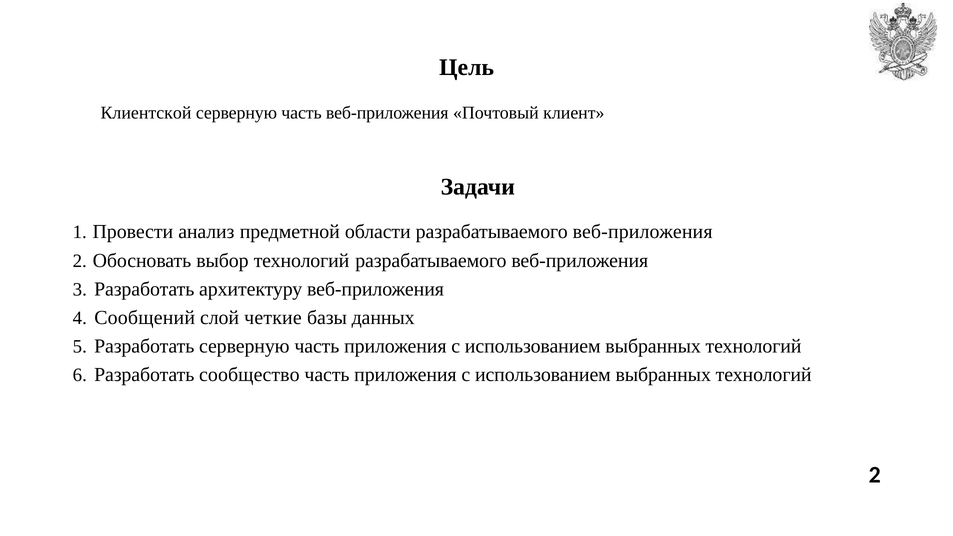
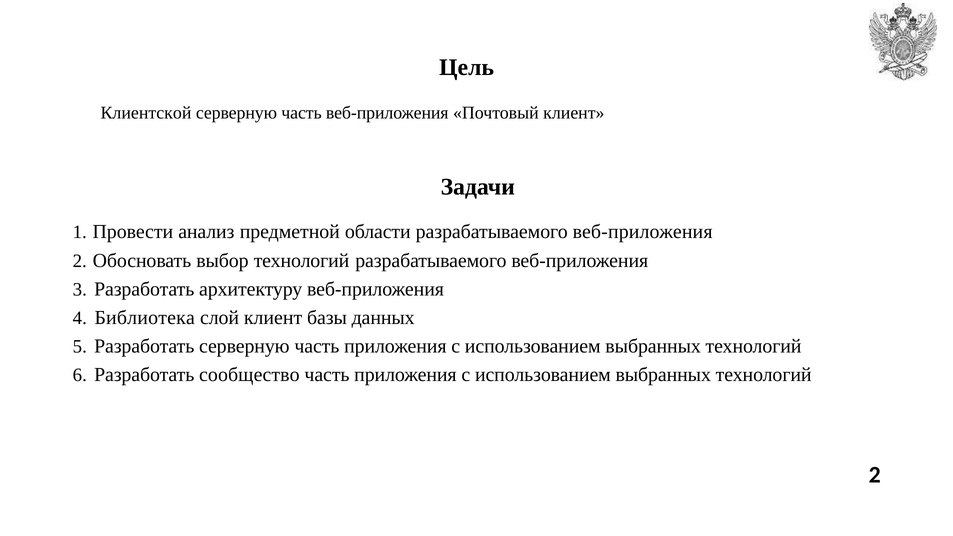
Сообщений: Сообщений -> Библиотека (145, 318)
слой четкие: четкие -> клиент (273, 318)
